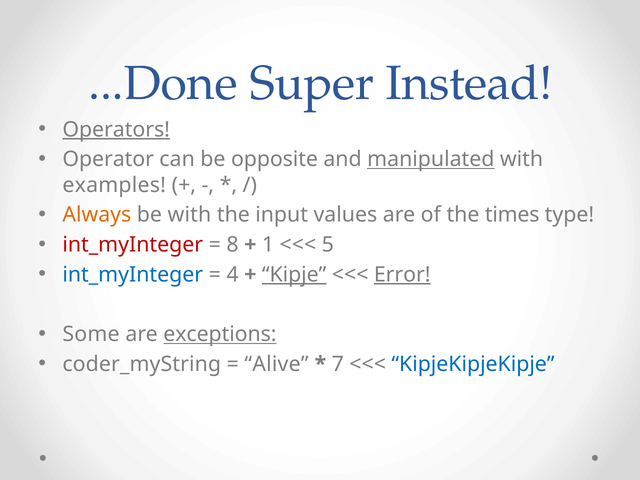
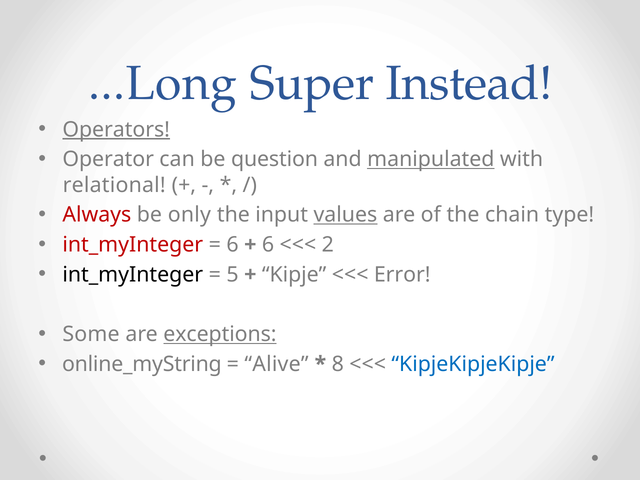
...Done: ...Done -> ...Long (163, 83)
opposite: opposite -> question (275, 159)
examples: examples -> relational (114, 185)
Always colour: orange -> red (97, 215)
be with: with -> only (189, 215)
values underline: none -> present (345, 215)
times: times -> chain (512, 215)
8: 8 -> 6 (233, 245)
1: 1 -> 6 (268, 245)
5: 5 -> 2 (328, 245)
int_myInteger colour: blue -> black (133, 275)
4: 4 -> 5 (233, 275)
Kipje underline: present -> none (294, 275)
Error underline: present -> none (402, 275)
coder_myString: coder_myString -> online_myString (142, 364)
7: 7 -> 8 (338, 364)
